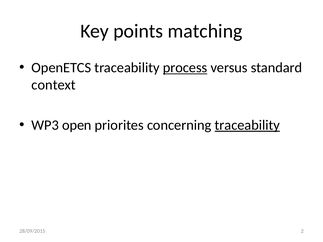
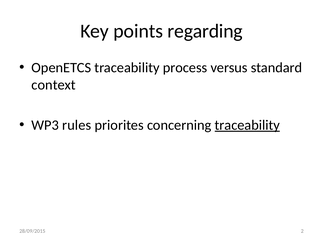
matching: matching -> regarding (205, 31)
process underline: present -> none (185, 68)
open: open -> rules (77, 125)
